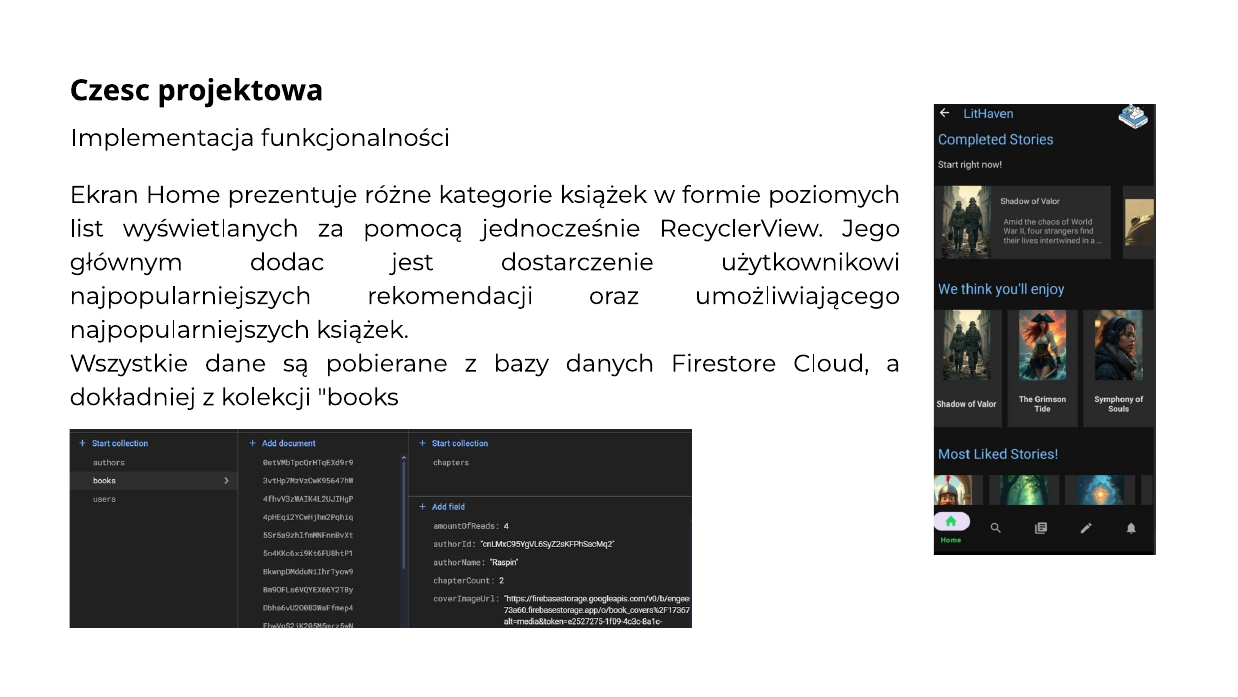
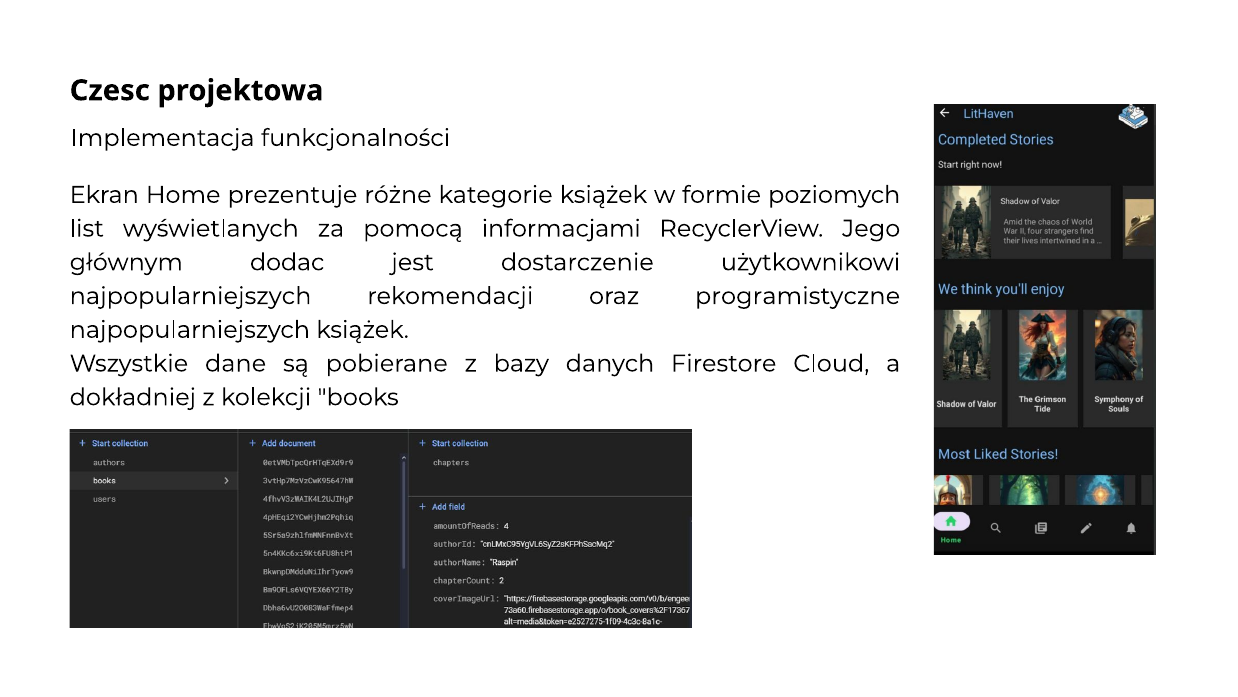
jednocześnie: jednocześnie -> informacjami (561, 228)
umożliwiającego: umożliwiającego -> programistyczne (798, 296)
